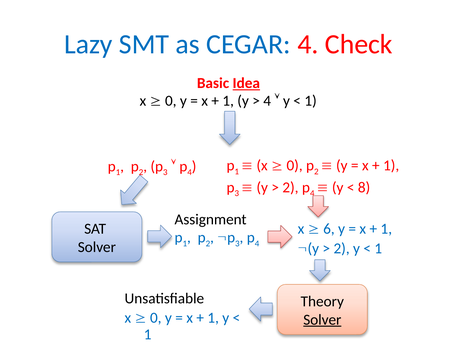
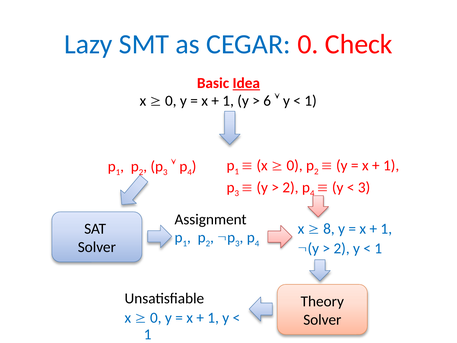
CEGAR 4: 4 -> 0 (308, 44)
4: 4 -> 6 (267, 101)
8: 8 -> 3 (364, 187)
6: 6 -> 8 (329, 229)
Solver underline: present -> none (322, 319)
